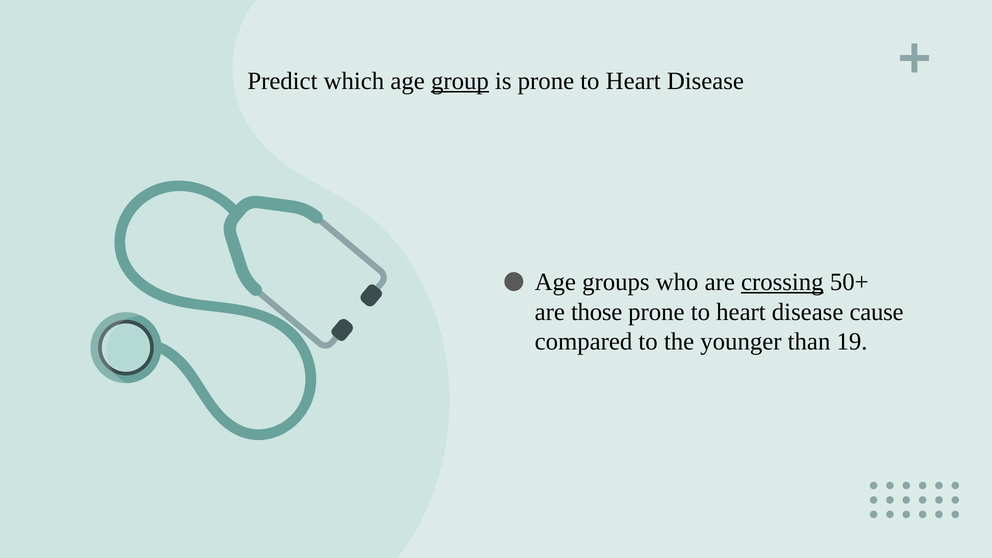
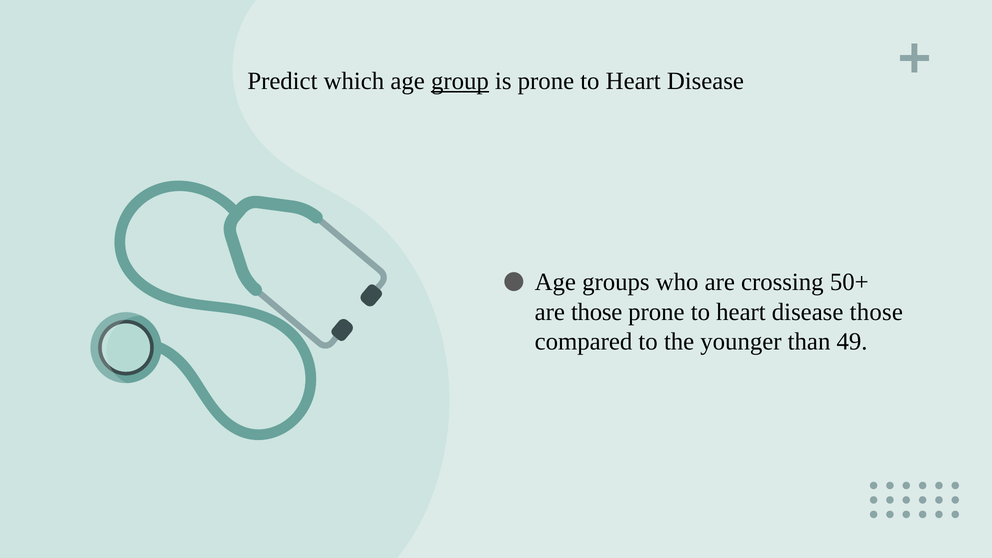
crossing underline: present -> none (782, 282)
disease cause: cause -> those (876, 312)
19: 19 -> 49 (852, 342)
